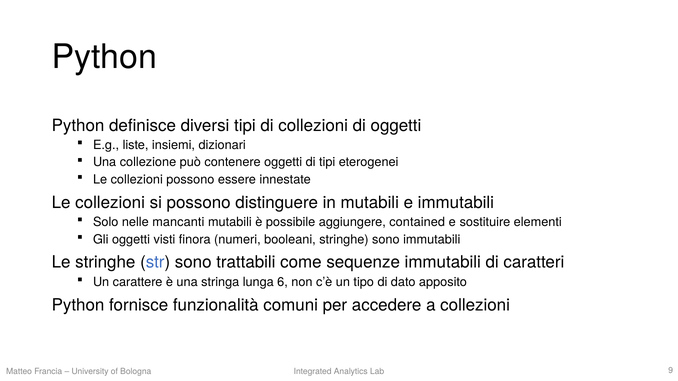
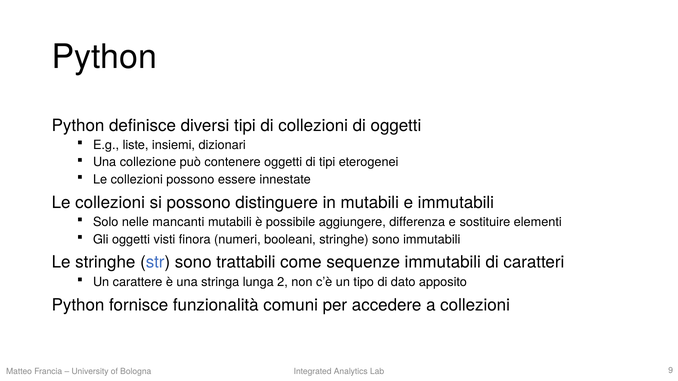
contained: contained -> differenza (417, 222)
6: 6 -> 2 (283, 282)
